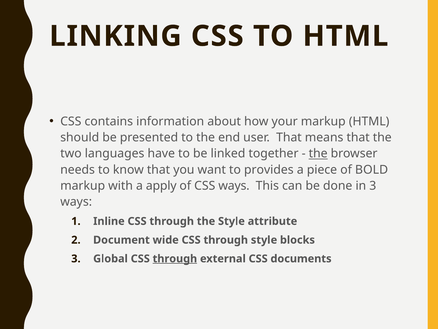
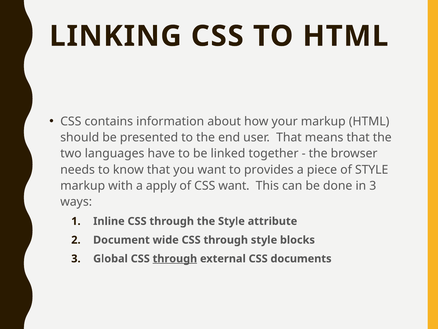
the underline: present -> none (318, 153)
of BOLD: BOLD -> STYLE (372, 169)
CSS ways: ways -> want (234, 186)
